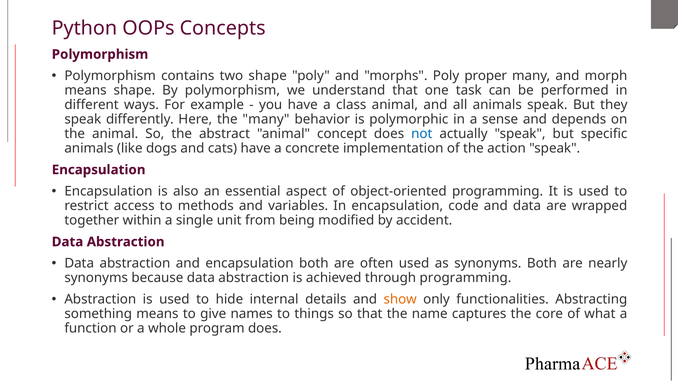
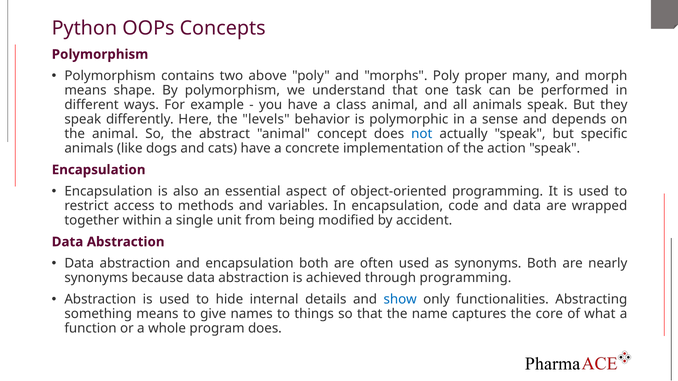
two shape: shape -> above (268, 76)
the many: many -> levels (266, 119)
show colour: orange -> blue (400, 300)
